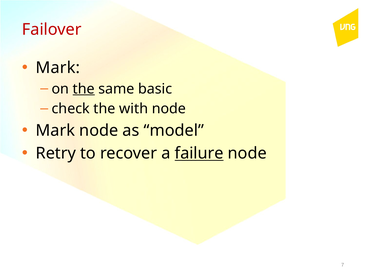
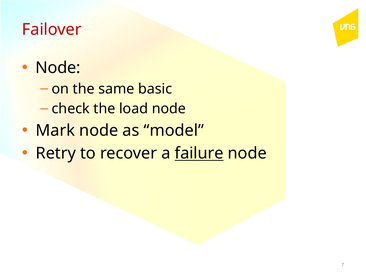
Mark: Mark -> Node (58, 68)
the underline: present -> none (84, 89)
with: with -> load (134, 109)
